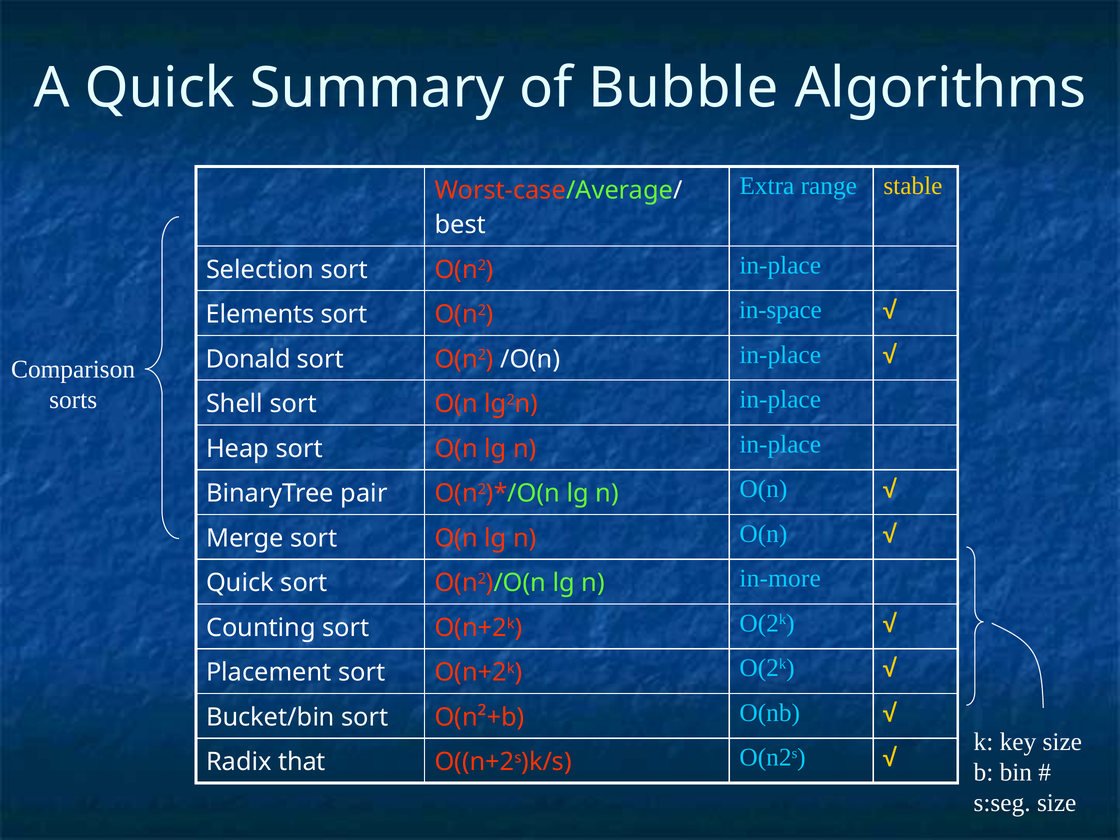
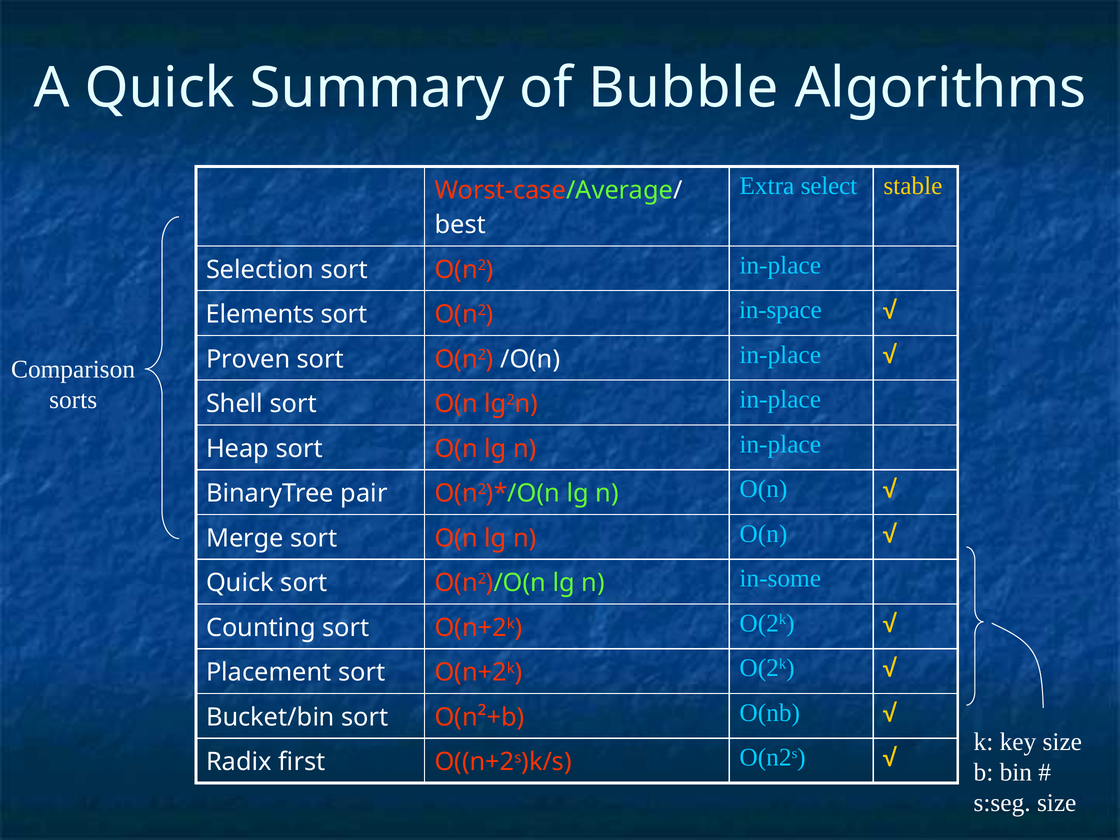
range: range -> select (829, 186)
Donald: Donald -> Proven (248, 359)
in-more: in-more -> in-some (780, 578)
that: that -> first (302, 762)
